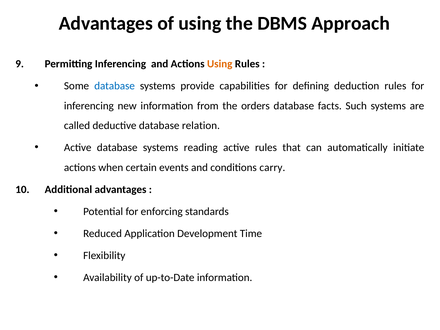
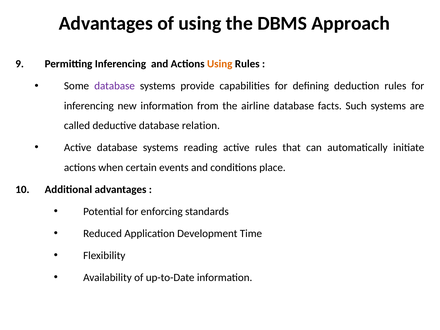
database colour: blue -> purple (115, 86)
orders: orders -> airline (255, 106)
carry: carry -> place (272, 167)
